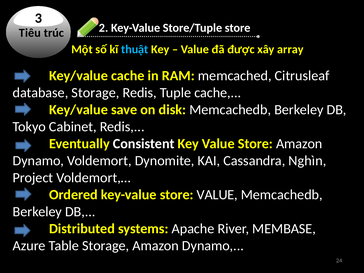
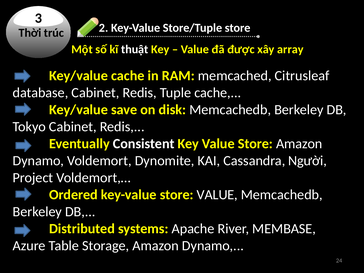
Tiêu: Tiêu -> Thời (30, 33)
thuật colour: light blue -> white (135, 49)
database Storage: Storage -> Cabinet (95, 93)
Nghìn: Nghìn -> Người (308, 161)
